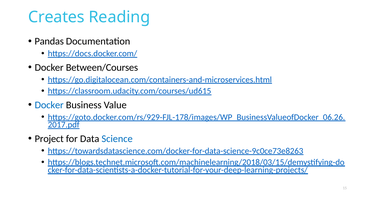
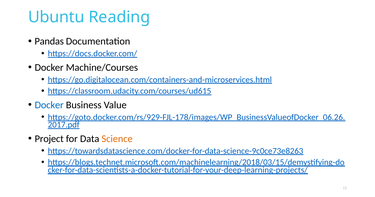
Creates: Creates -> Ubuntu (56, 17)
Between/Courses: Between/Courses -> Machine/Courses (102, 67)
Science colour: blue -> orange (117, 139)
